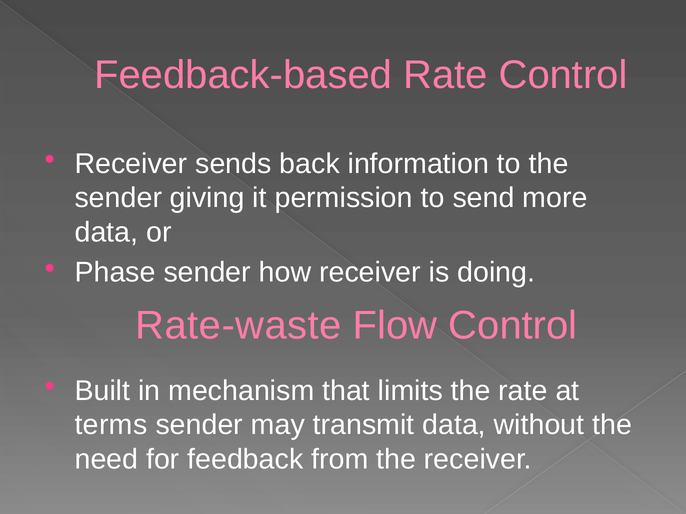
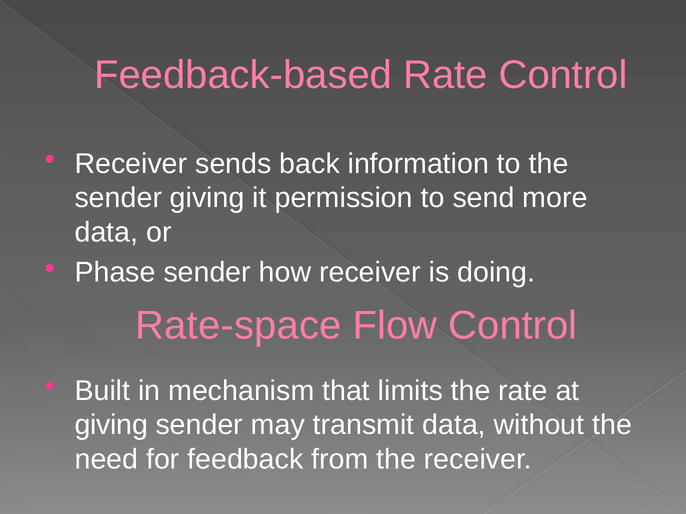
Rate-waste: Rate-waste -> Rate-space (238, 326)
terms: terms -> giving (111, 425)
